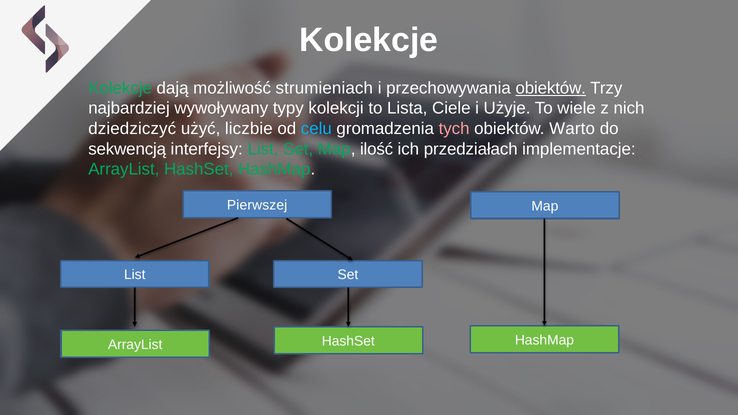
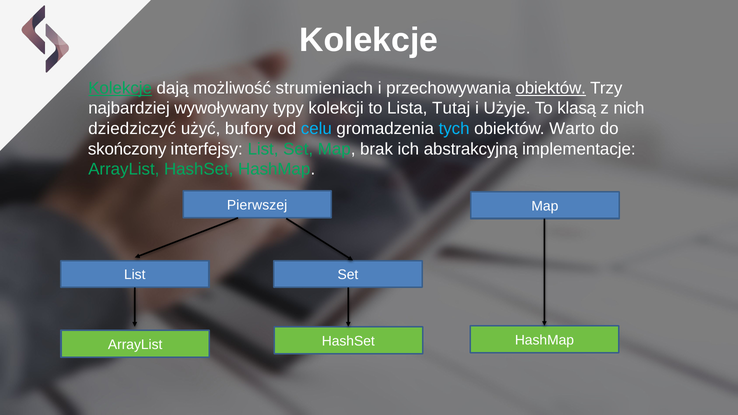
Kolekcje underline: none -> present (120, 88)
Ciele: Ciele -> Tutaj (451, 108)
wiele: wiele -> klasą (577, 108)
liczbie: liczbie -> bufory (249, 129)
tych colour: pink -> light blue (454, 129)
sekwencją: sekwencją -> skończony (127, 149)
ilość: ilość -> brak (377, 149)
przedziałach: przedziałach -> abstrakcyjną (471, 149)
